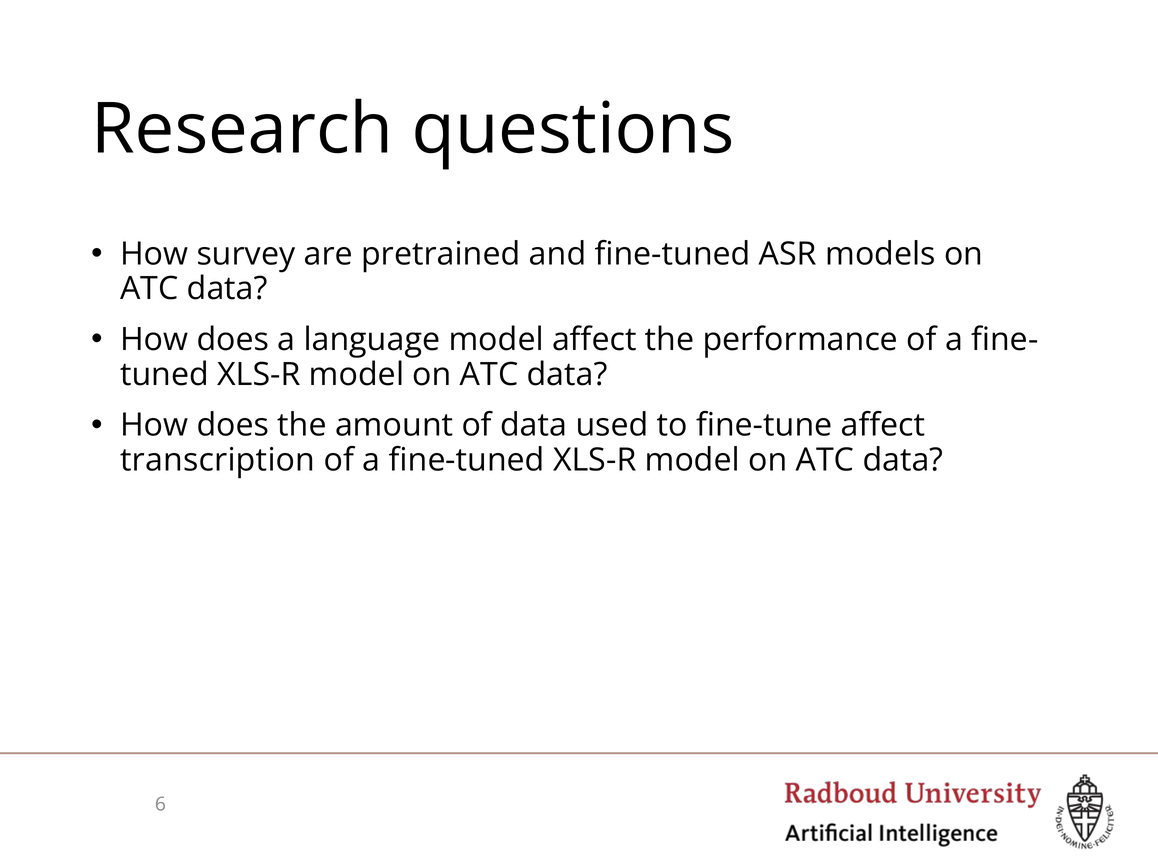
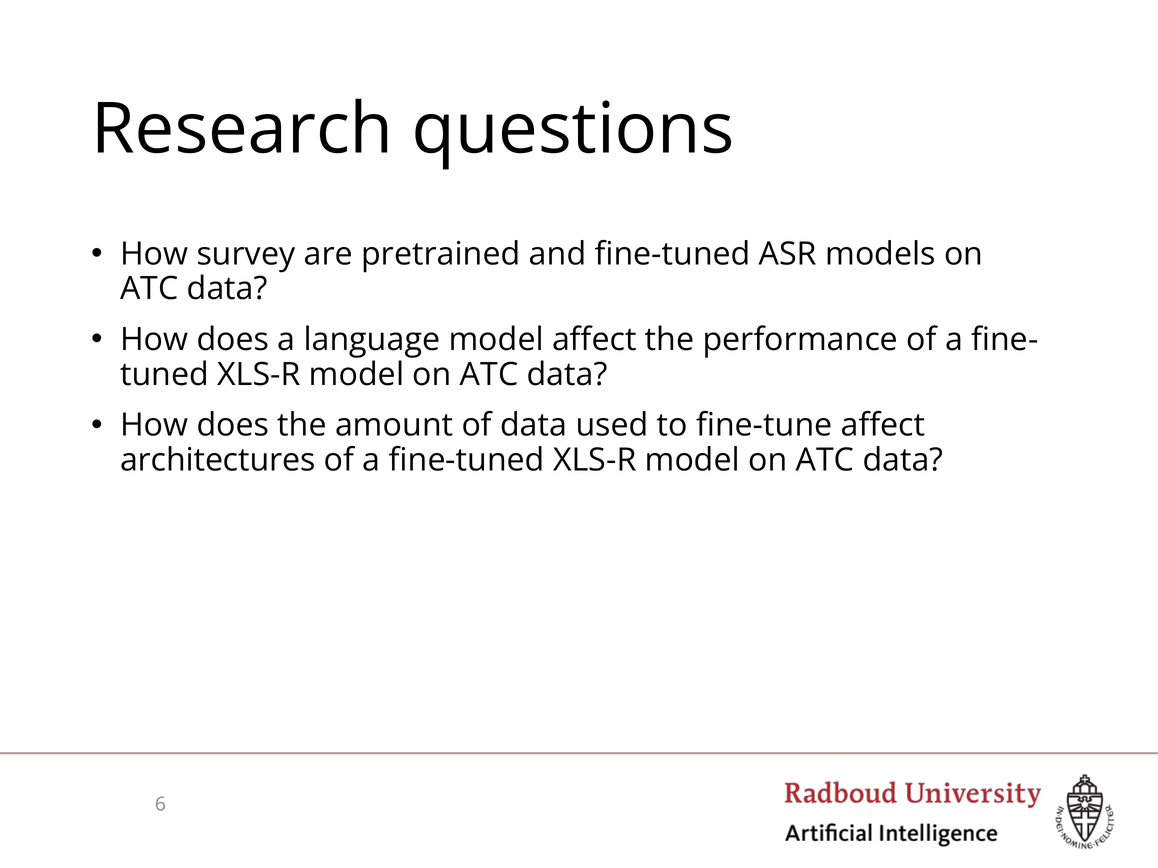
transcription: transcription -> architectures (218, 460)
